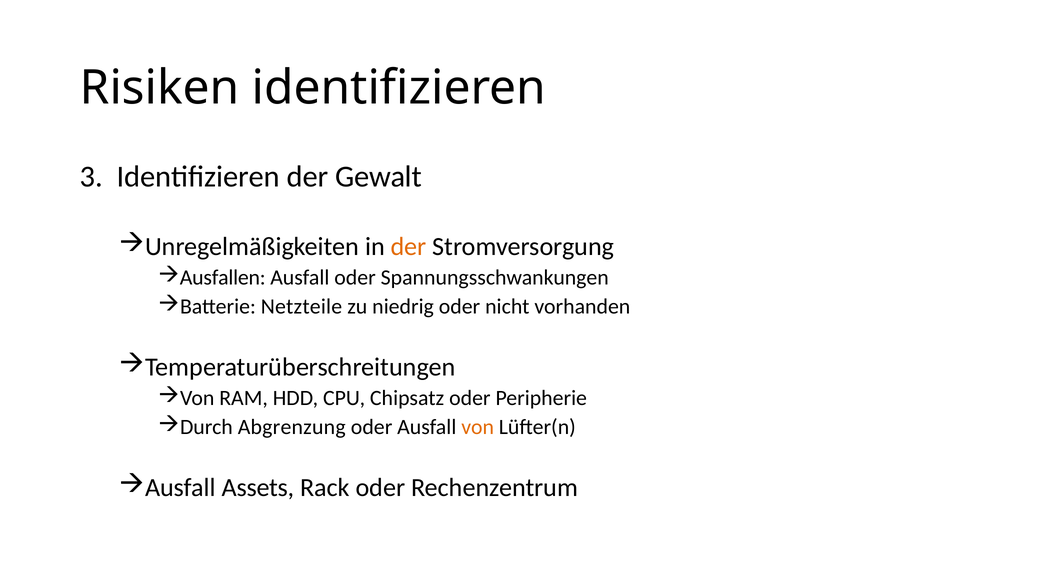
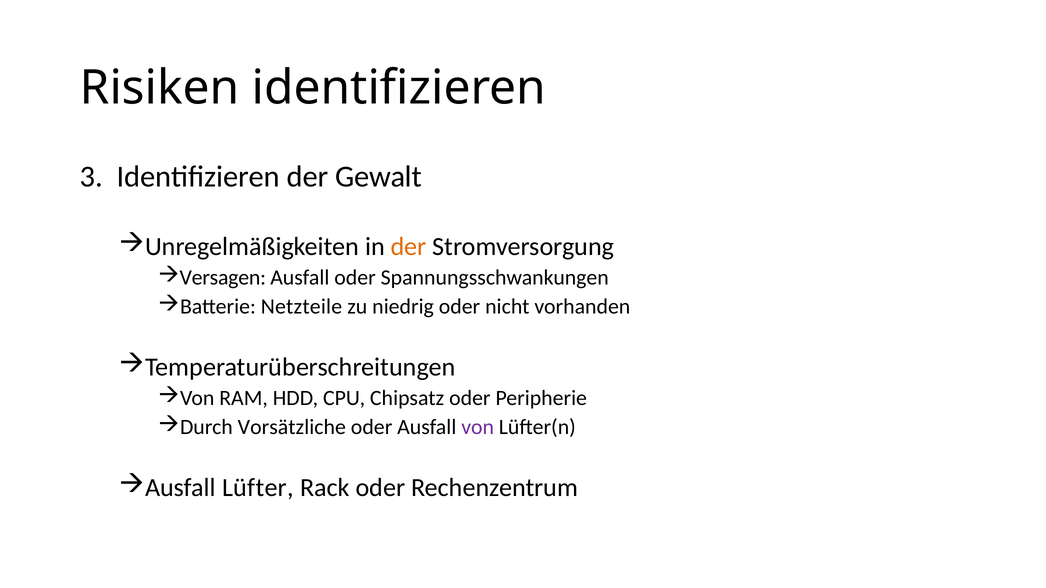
Ausfallen: Ausfallen -> Versagen (223, 278)
Abgrenzung: Abgrenzung -> Vorsätzliche (292, 427)
von colour: orange -> purple (478, 427)
Assets: Assets -> Lüfter (258, 488)
